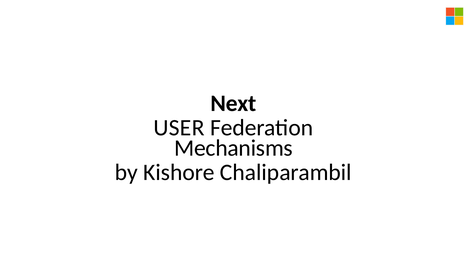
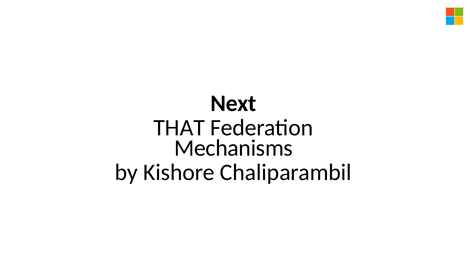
USER: USER -> THAT (179, 128)
